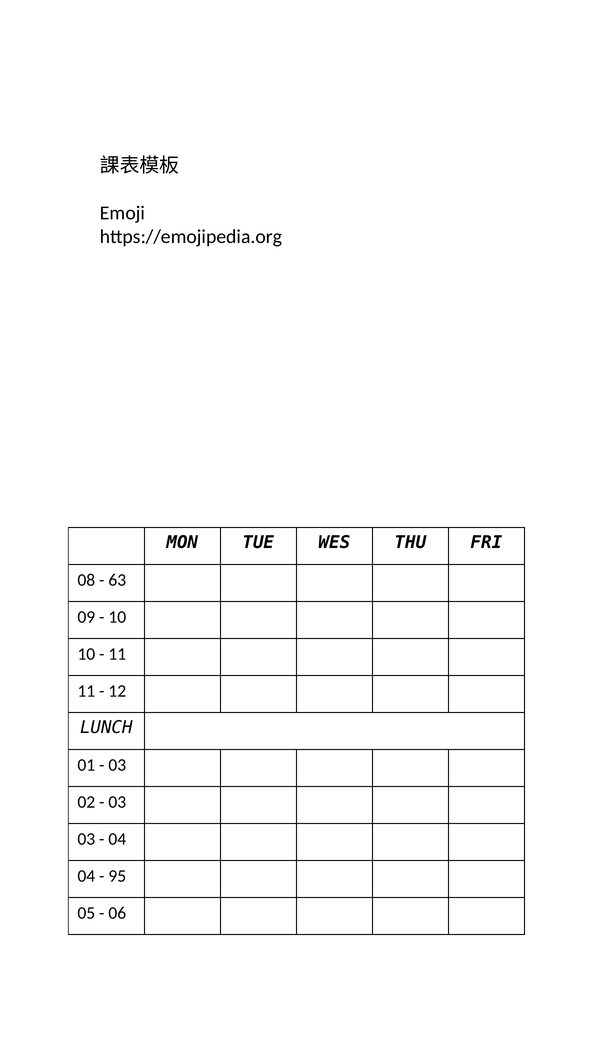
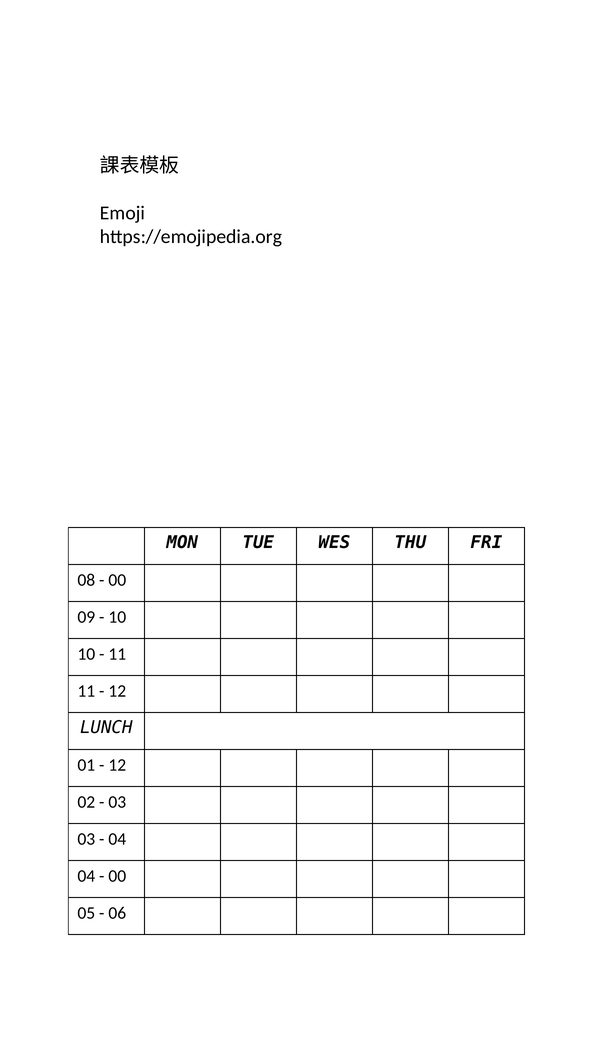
63: 63 -> 00 (117, 580)
03: 03 -> 12 (117, 764)
95: 95 -> 00 (117, 875)
